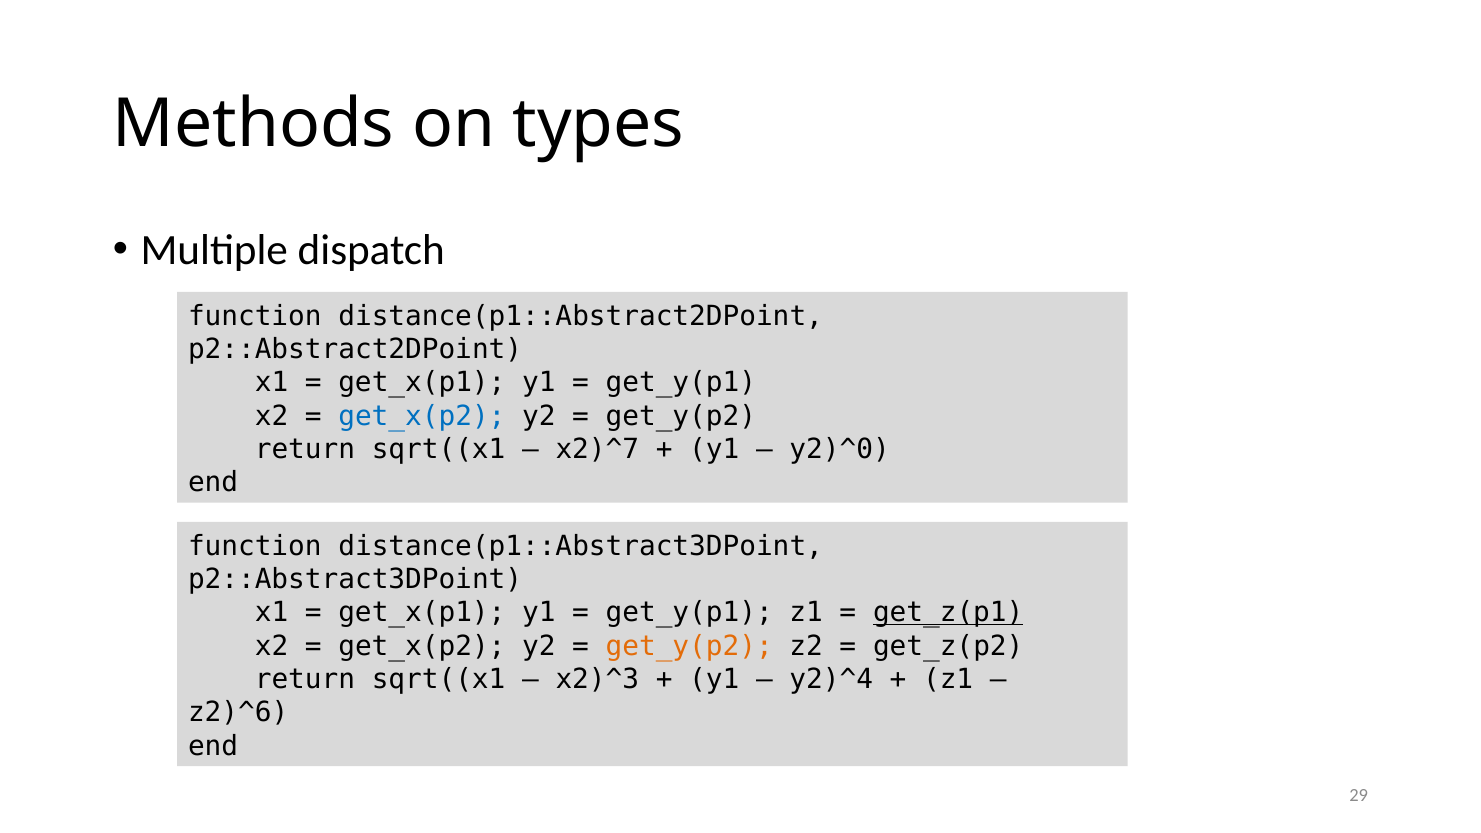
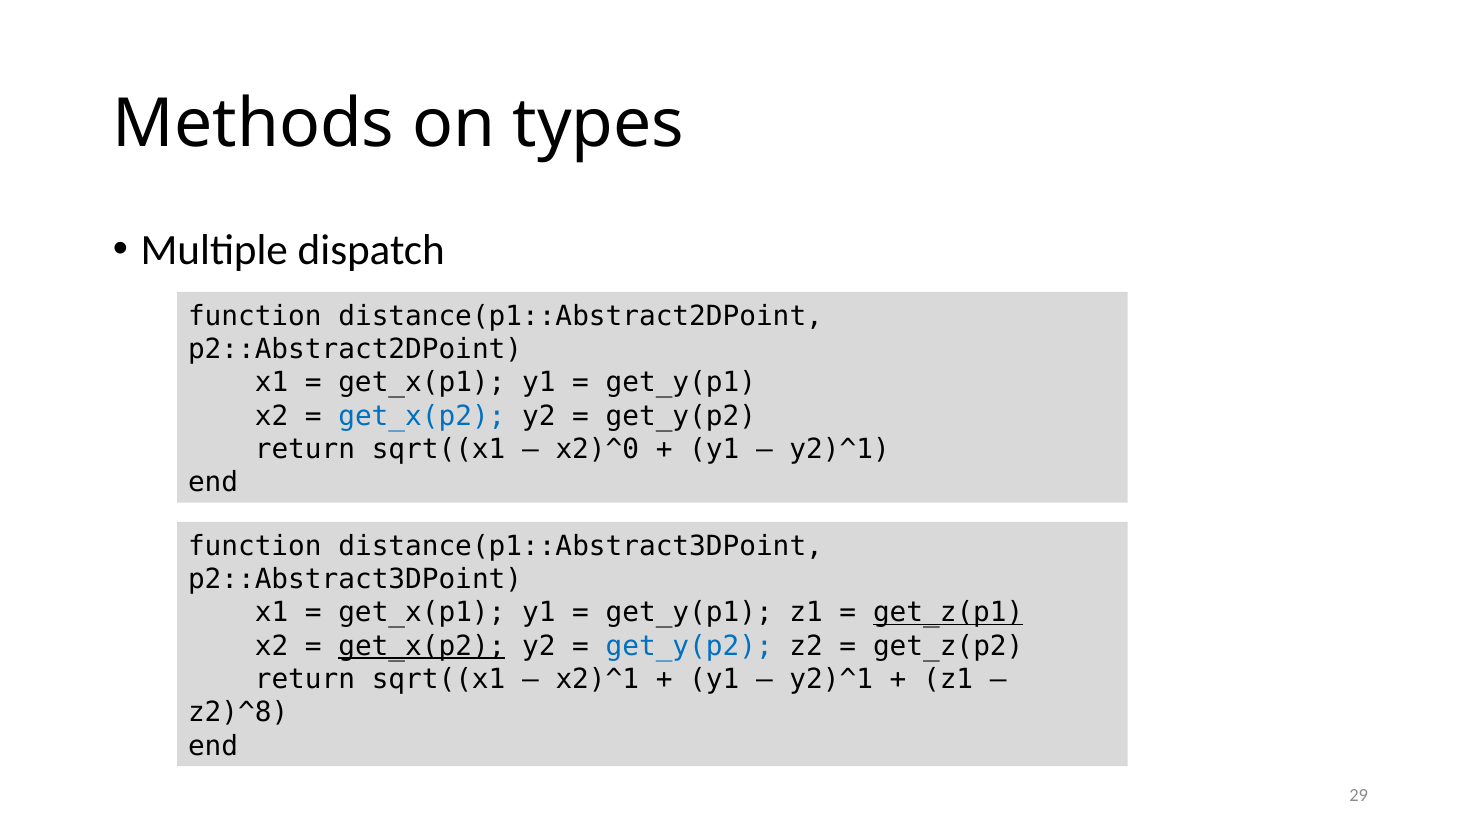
x2)^7: x2)^7 -> x2)^0 (597, 449)
y2)^0: y2)^0 -> y2)^1 (840, 449)
get_x(p2 underline: none -> present (422, 646)
get_y(p2 colour: orange -> blue (689, 646)
x2)^3: x2)^3 -> x2)^1 (597, 679)
y2)^4: y2)^4 -> y2)^1 (831, 679)
z2)^6: z2)^6 -> z2)^8 (238, 713)
